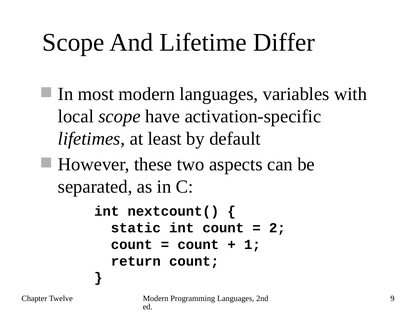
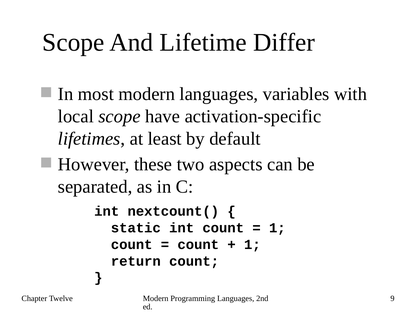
2: 2 -> 1 (277, 228)
